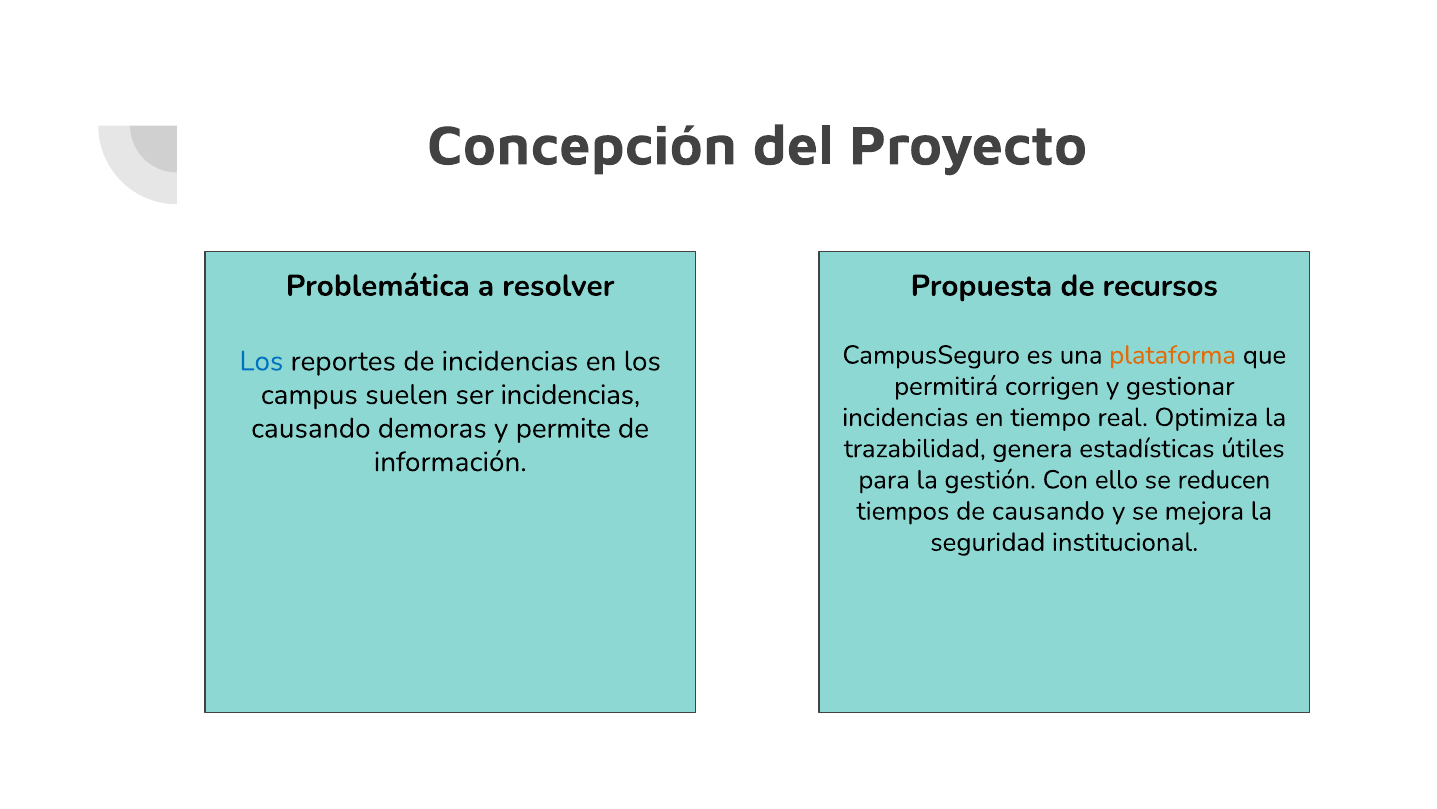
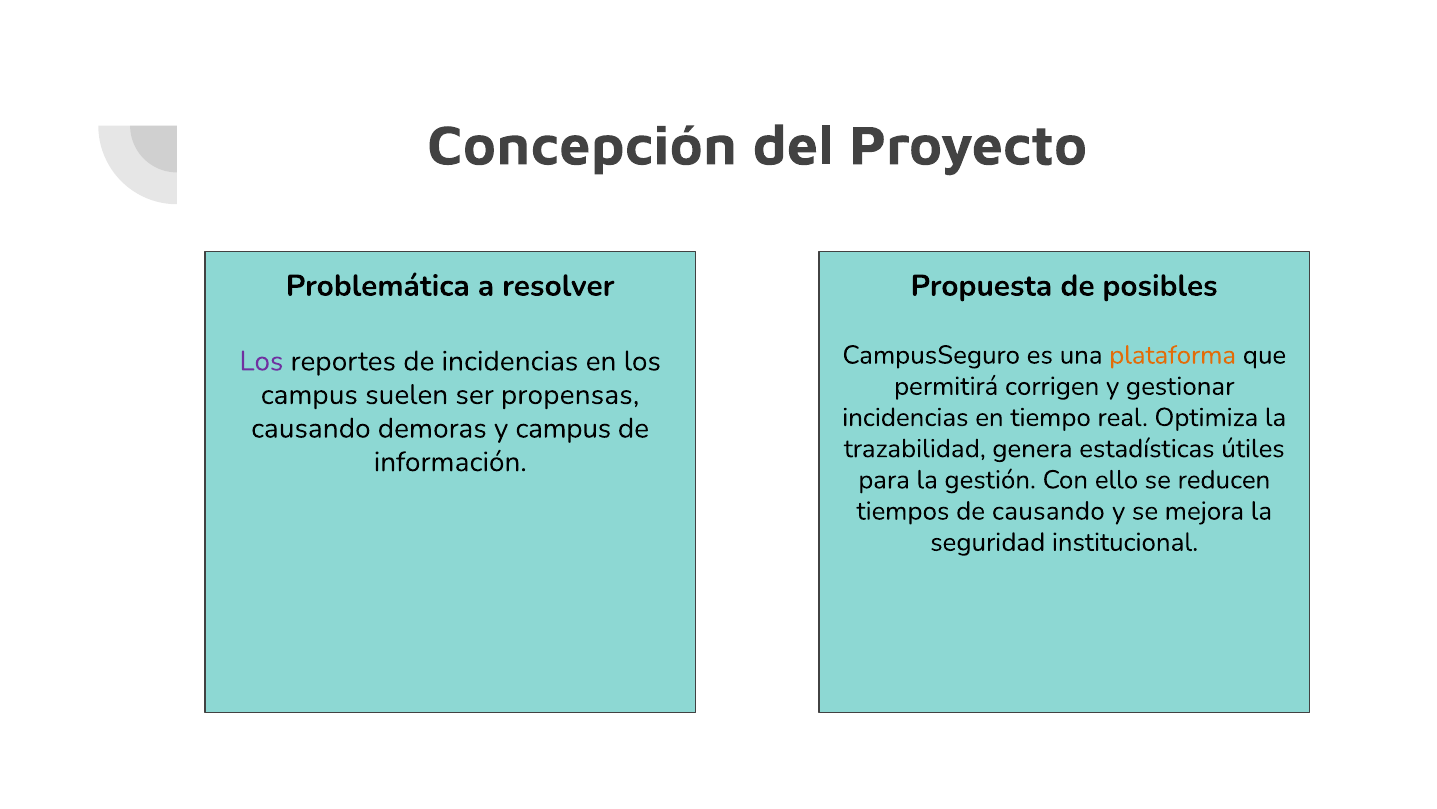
recursos: recursos -> posibles (1160, 286)
Los colour: blue -> purple (261, 361)
ser incidencias: incidencias -> propensas (570, 394)
y permite: permite -> campus (563, 428)
